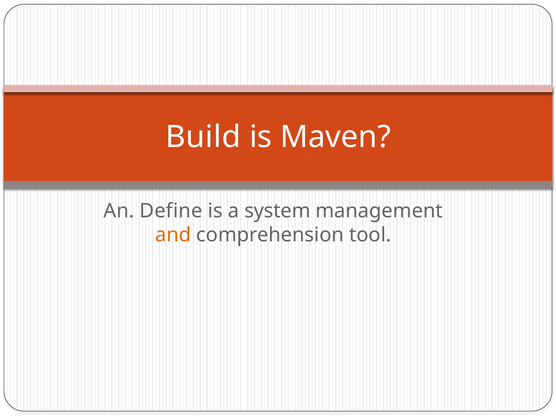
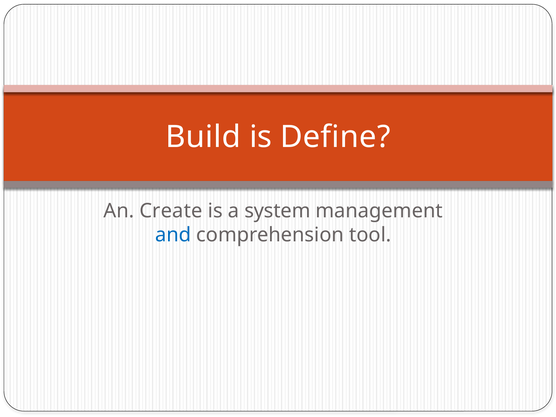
Maven: Maven -> Define (335, 137)
Define: Define -> Create (171, 211)
and colour: orange -> blue (173, 235)
